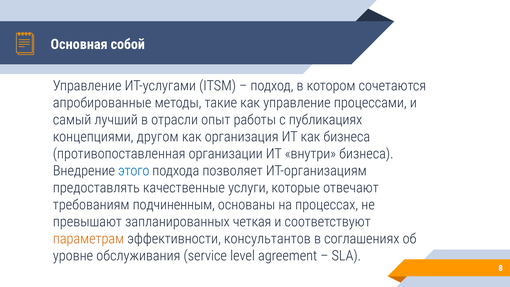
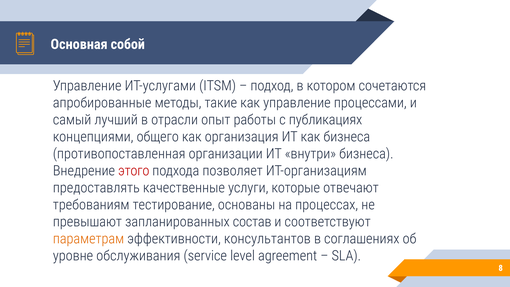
другом: другом -> общего (158, 137)
этого colour: blue -> red (134, 171)
подчиненным: подчиненным -> тестирование (174, 205)
четкая: четкая -> состав (252, 222)
